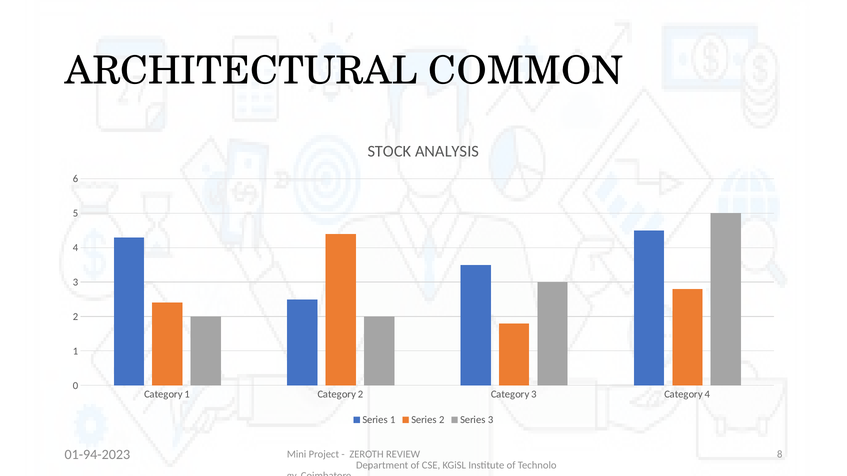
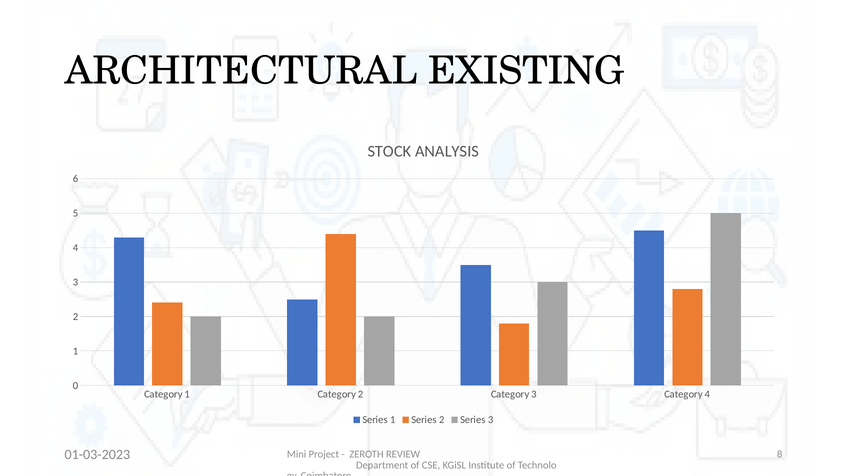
COMMON: COMMON -> EXISTING (526, 71)
01-94-2023: 01-94-2023 -> 01-03-2023 (97, 455)
